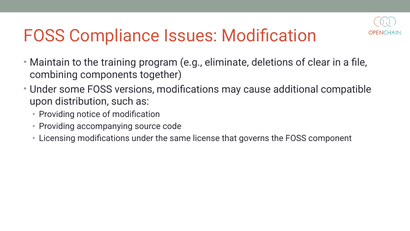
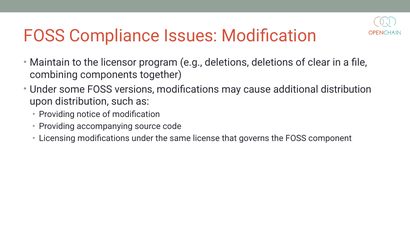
training: training -> licensor (119, 62)
e.g eliminate: eliminate -> deletions (227, 62)
additional compatible: compatible -> distribution (346, 89)
